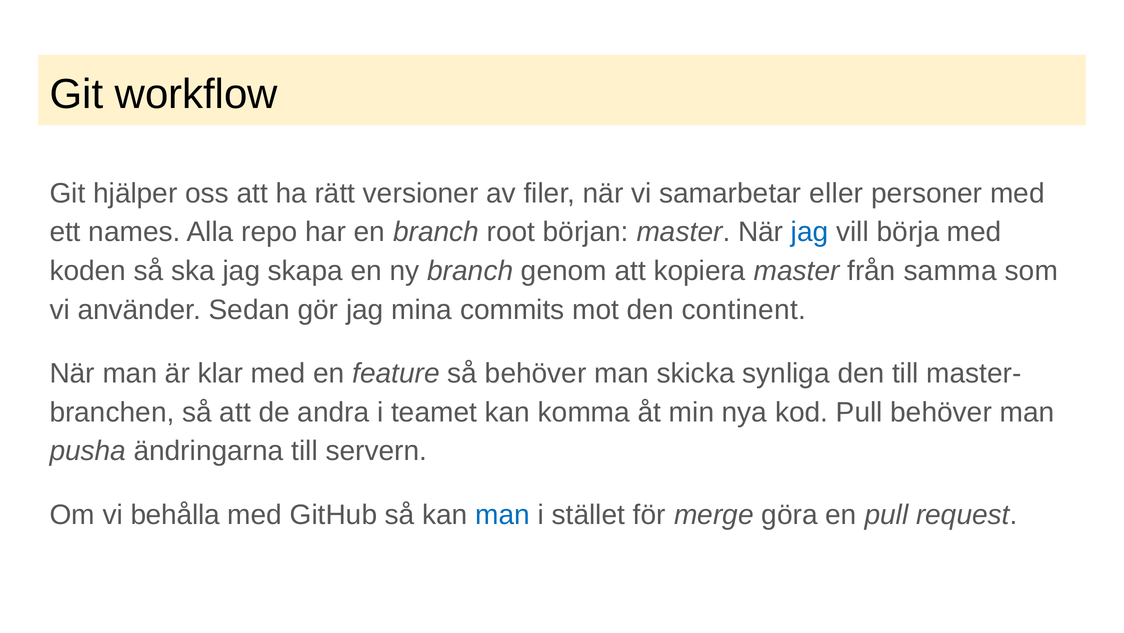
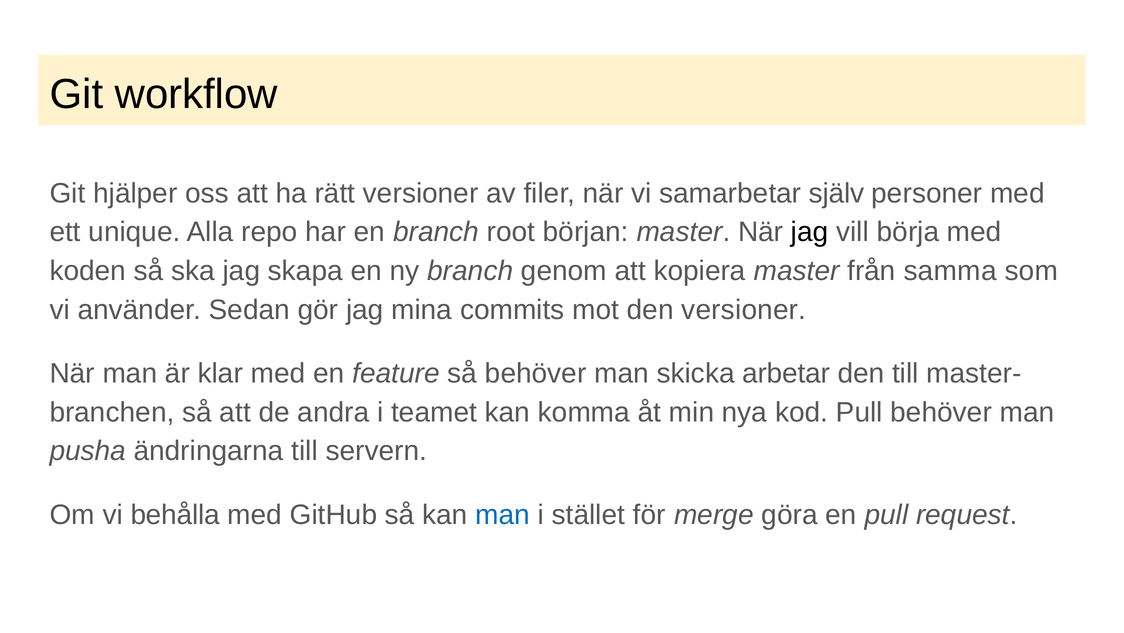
eller: eller -> själv (837, 193)
names: names -> unique (134, 232)
jag colour: blue -> black (810, 232)
den continent: continent -> versioner (744, 309)
synliga: synliga -> arbetar (786, 373)
